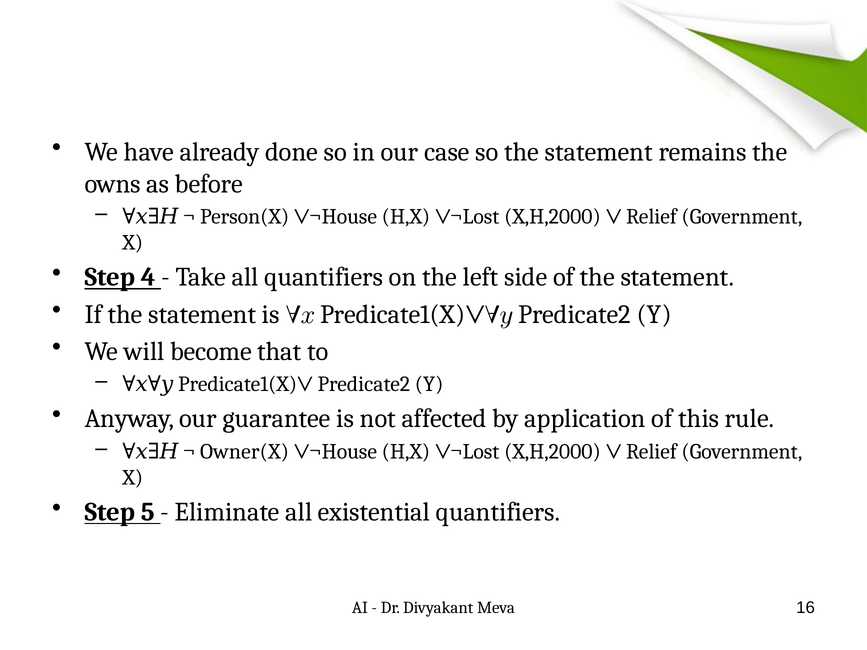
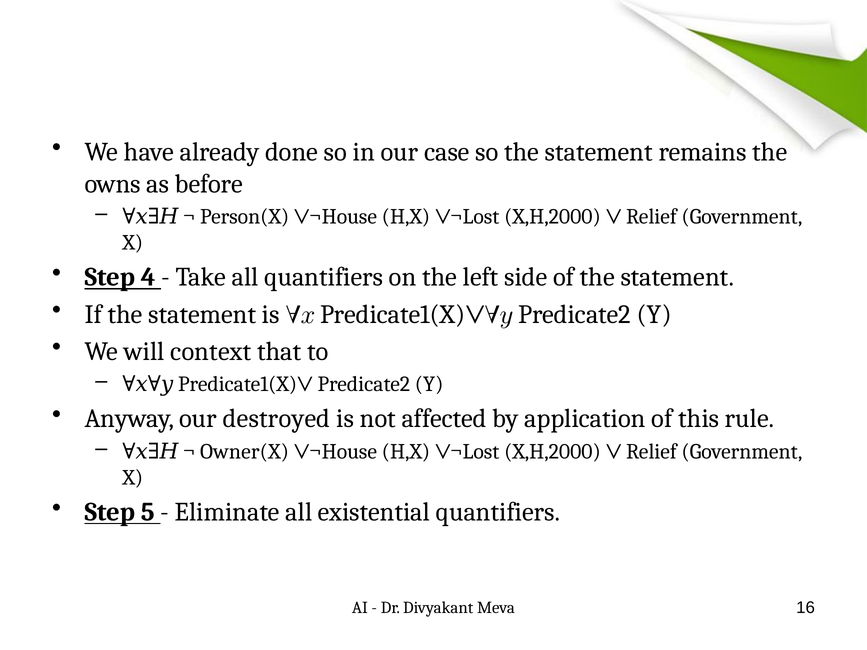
become: become -> context (211, 351)
guarantee: guarantee -> destroyed (276, 419)
